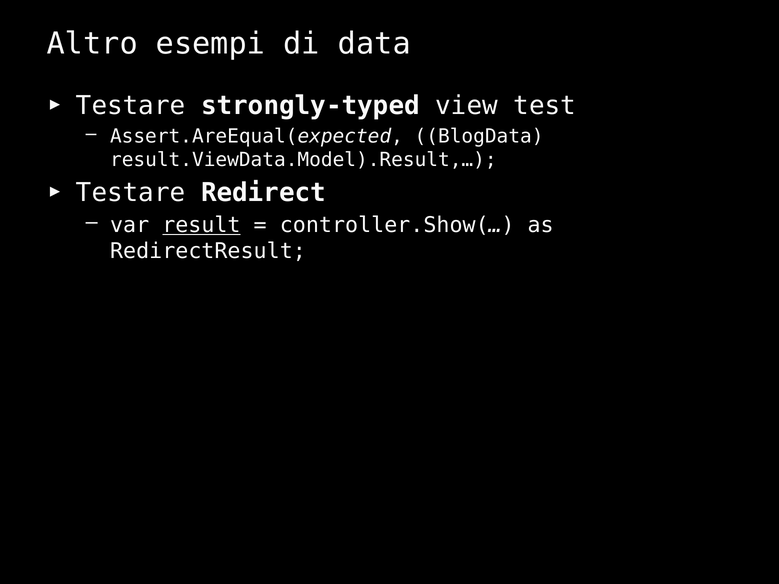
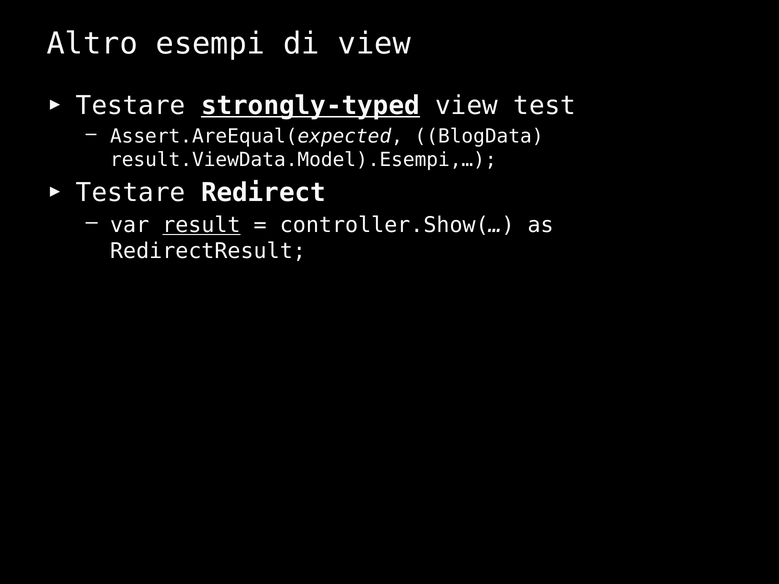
di data: data -> view (374, 44)
strongly-typed underline: none -> present (310, 106)
result.ViewData.Model).Result,…: result.ViewData.Model).Result,… -> result.ViewData.Model).Esempi,… (303, 160)
